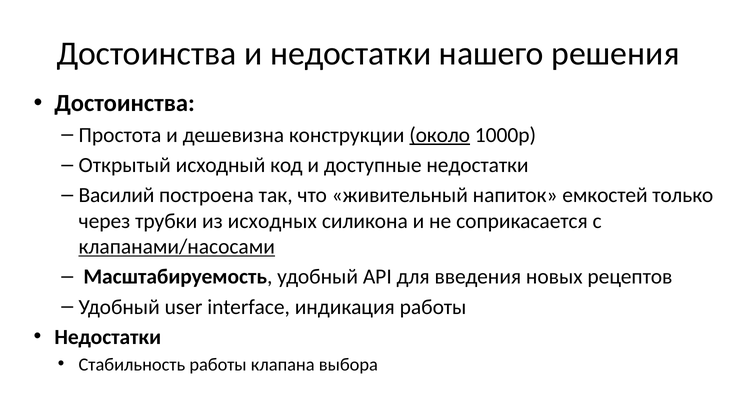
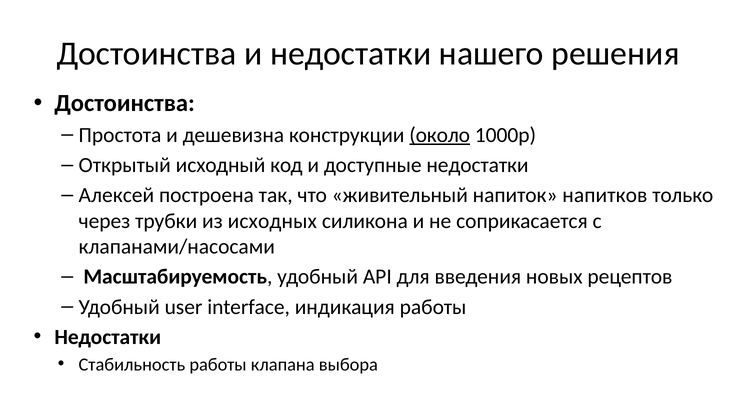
Василий: Василий -> Алексей (116, 195)
емкостей: емкостей -> напитков (605, 195)
клапанами/насосами underline: present -> none (177, 246)
